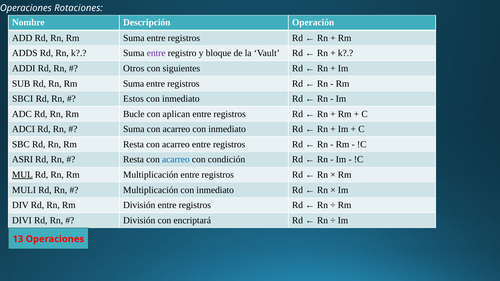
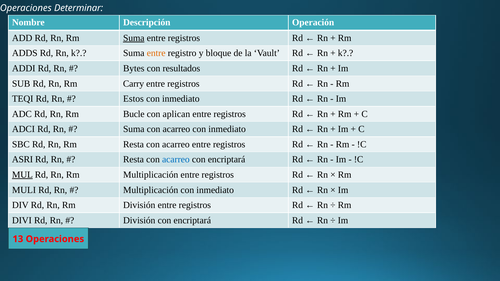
Rotaciones: Rotaciones -> Determinar (79, 8)
Suma underline: none -> present (134, 38)
entre colour: purple -> orange (156, 53)
Otros: Otros -> Bytes (134, 68)
siguientes: siguientes -> resultados (181, 68)
Suma: Suma -> Carry (134, 84)
SBCI: SBCI -> TEQI (23, 99)
condición: condición -> encriptará (227, 160)
